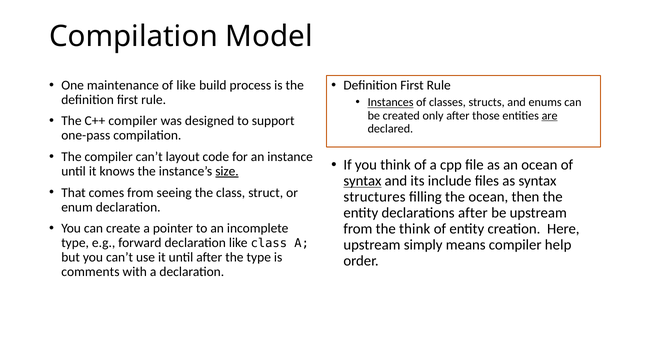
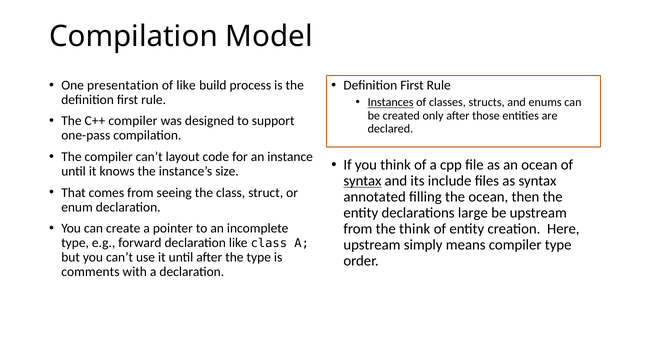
maintenance: maintenance -> presentation (123, 85)
are underline: present -> none (550, 115)
size underline: present -> none (227, 171)
structures: structures -> annotated (375, 197)
declarations after: after -> large (473, 213)
compiler help: help -> type (558, 245)
